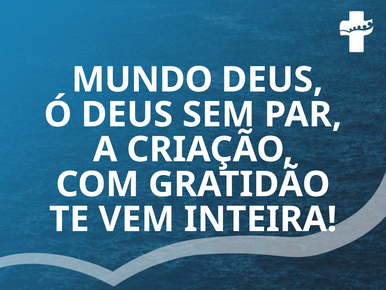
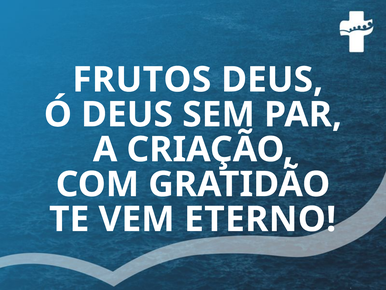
MUNDO: MUNDO -> FRUTOS (142, 80)
INTEIRA: INTEIRA -> ETERNO (260, 219)
